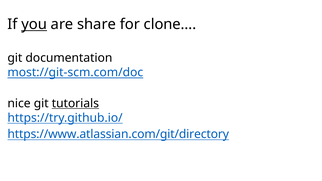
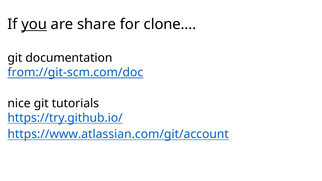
most://git-scm.com/doc: most://git-scm.com/doc -> from://git-scm.com/doc (75, 72)
tutorials underline: present -> none (75, 103)
https://www.atlassian.com/git/directory: https://www.atlassian.com/git/directory -> https://www.atlassian.com/git/account (118, 134)
